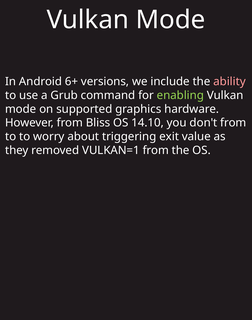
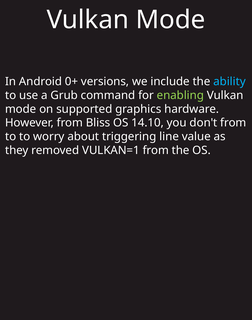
6+: 6+ -> 0+ (72, 82)
ability colour: pink -> light blue (230, 82)
exit: exit -> line (169, 137)
